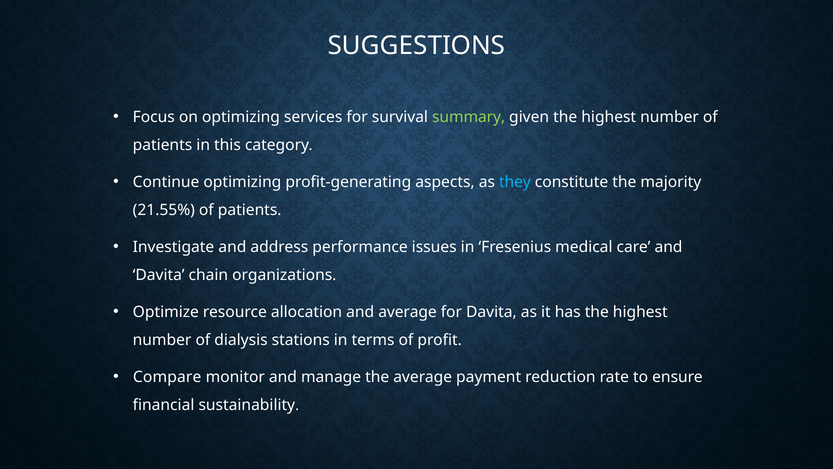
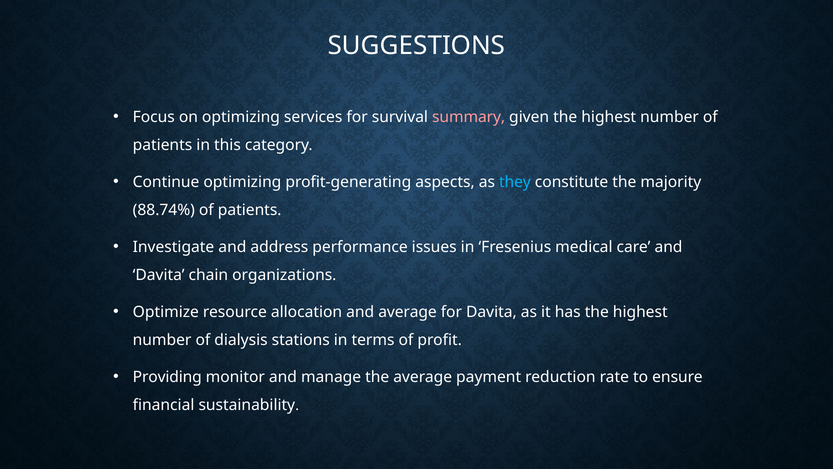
summary colour: light green -> pink (469, 117)
21.55%: 21.55% -> 88.74% (164, 210)
Compare: Compare -> Providing (167, 377)
